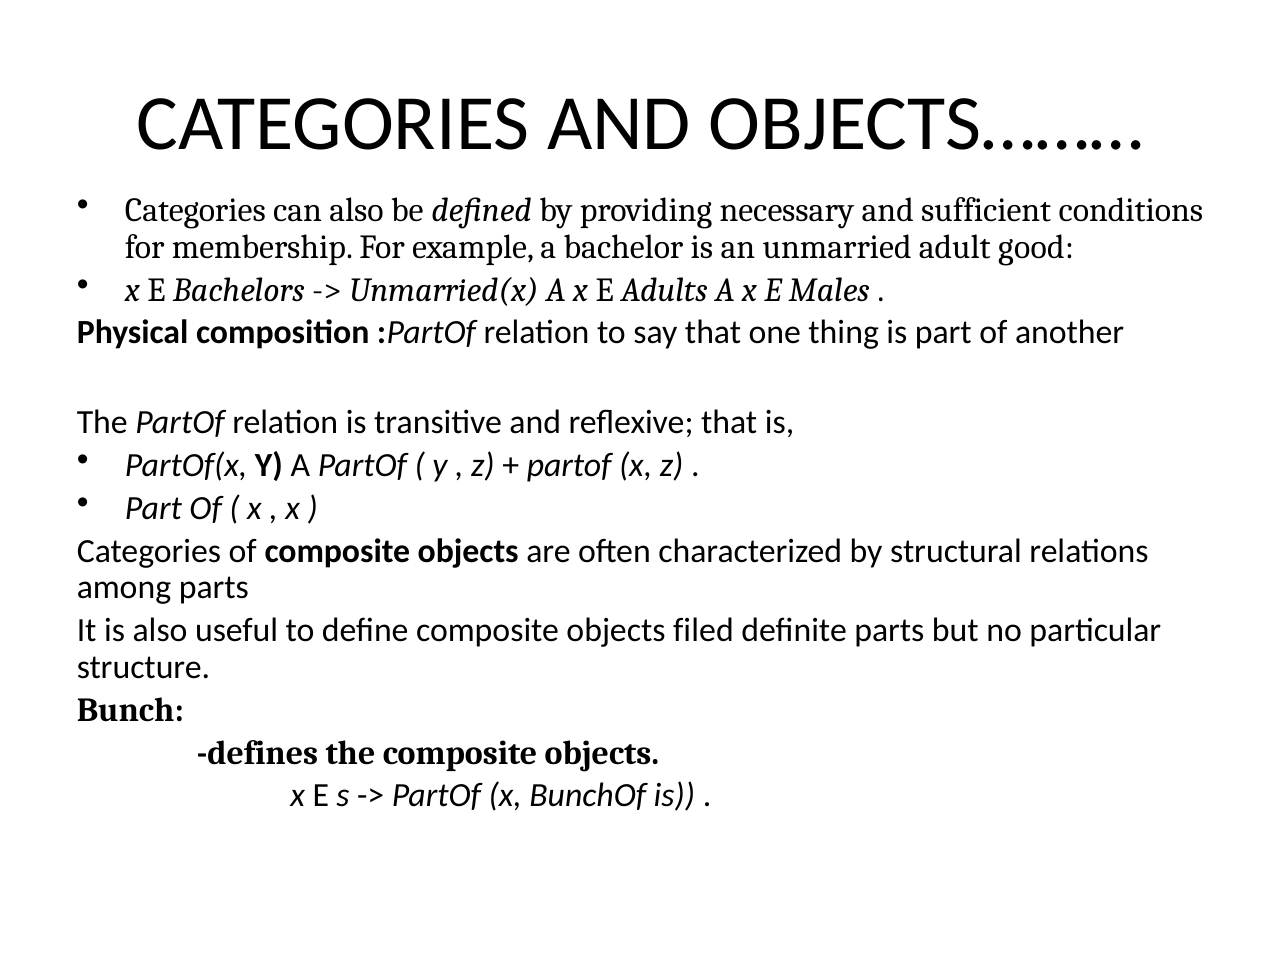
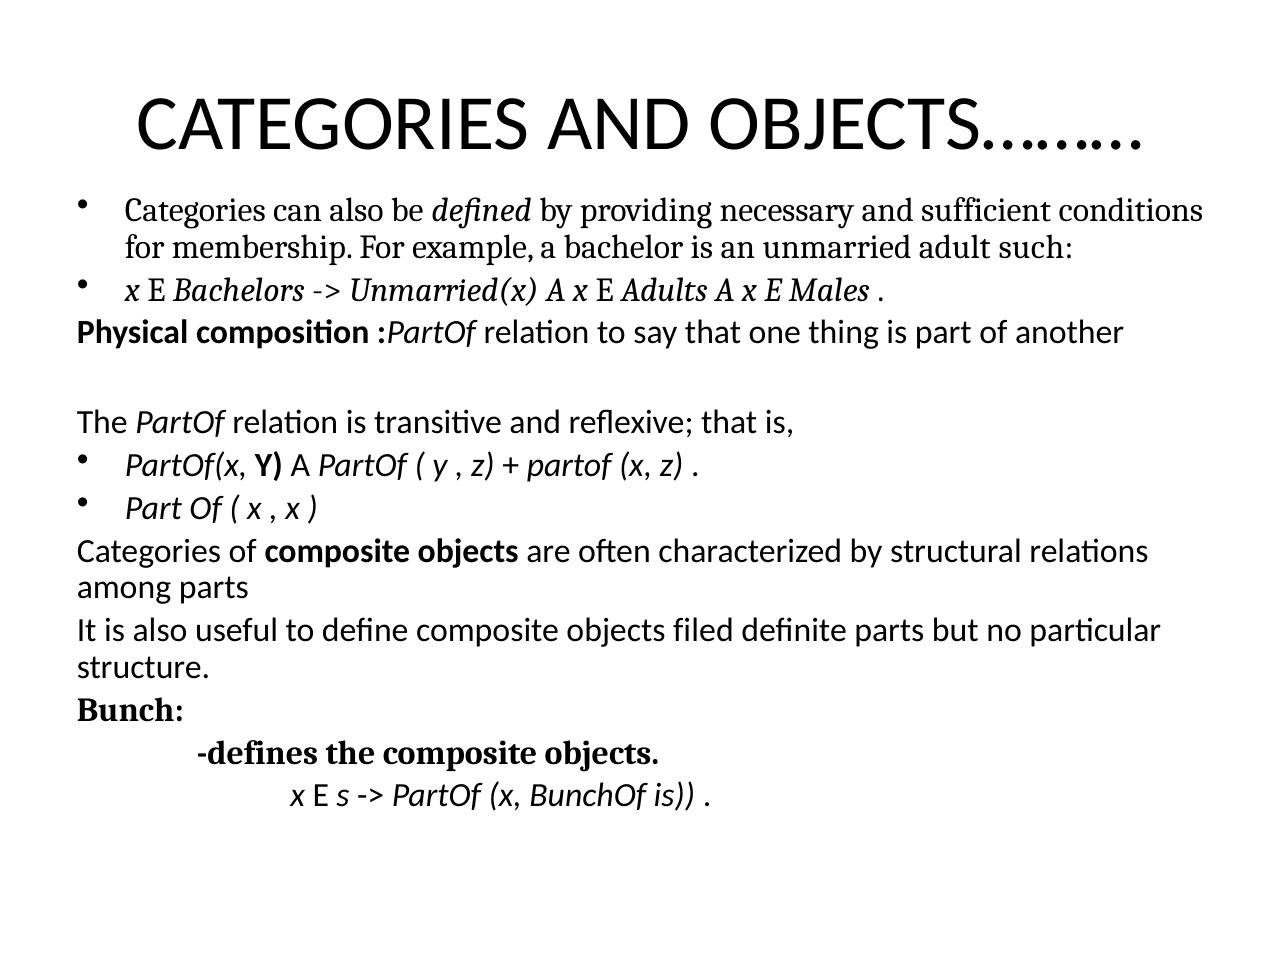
good: good -> such (1036, 247)
